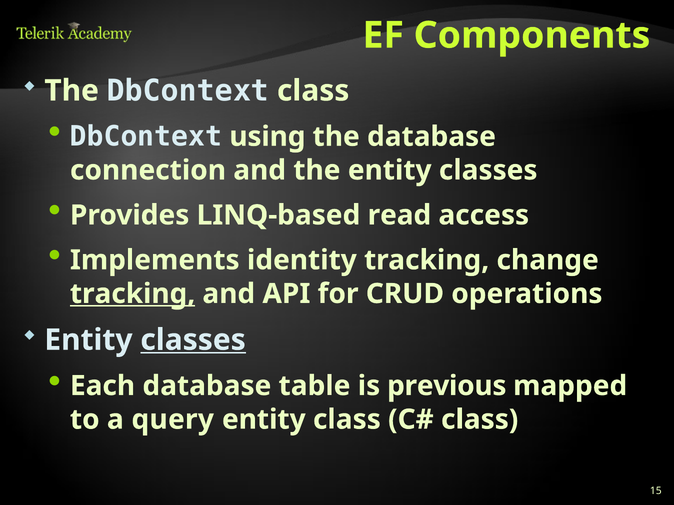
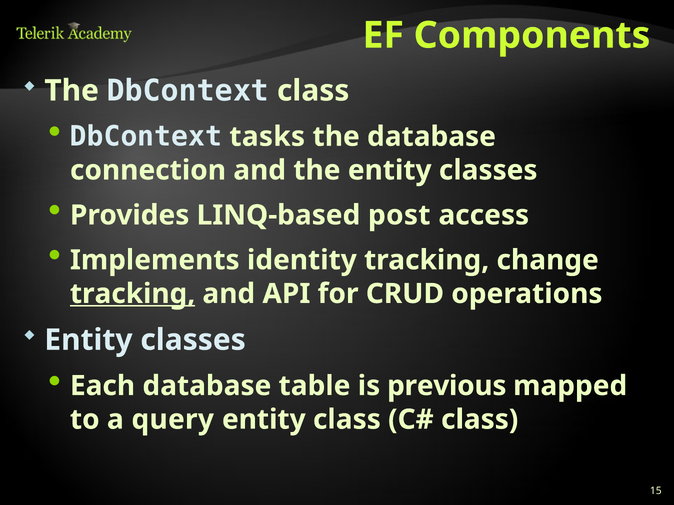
using: using -> tasks (267, 137)
read: read -> post (399, 215)
classes underline: present -> none (193, 340)
